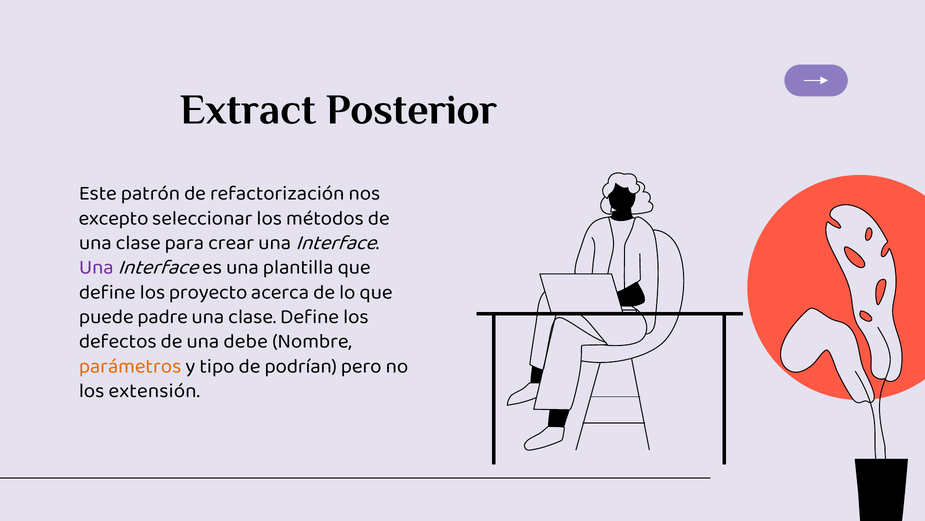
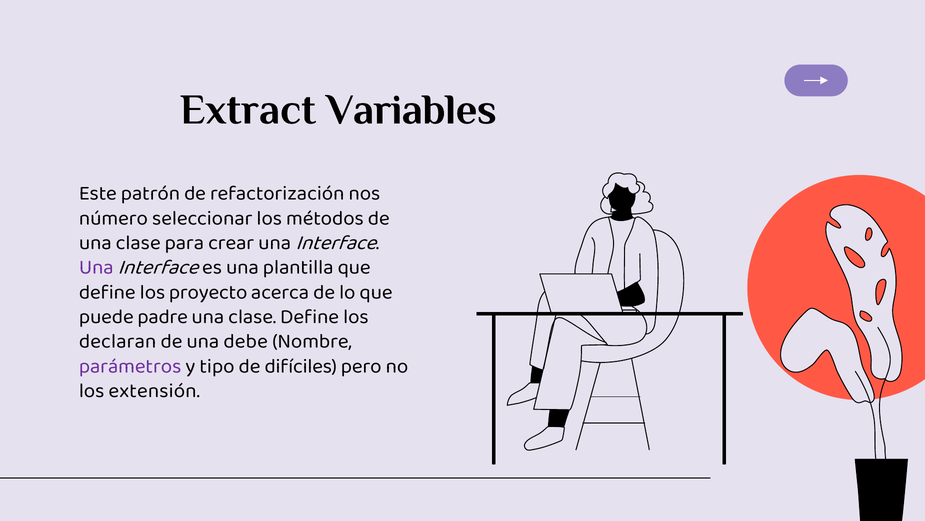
Posterior: Posterior -> Variables (412, 109)
excepto: excepto -> número (113, 217)
defectos: defectos -> declaran (118, 341)
parámetros colour: orange -> purple (130, 365)
podrían: podrían -> difíciles (301, 365)
